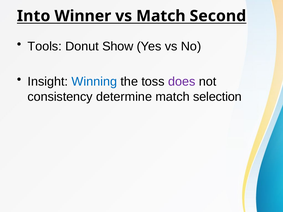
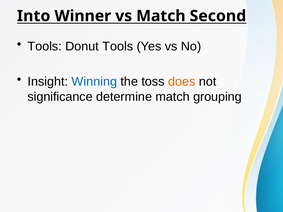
Donut Show: Show -> Tools (118, 46)
does colour: purple -> orange (182, 82)
consistency: consistency -> significance (60, 97)
selection: selection -> grouping (217, 97)
